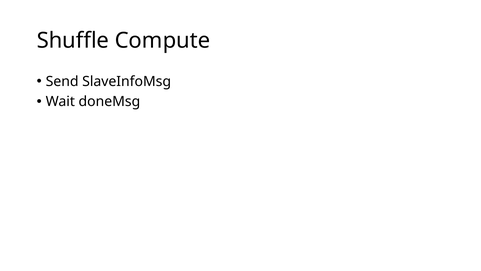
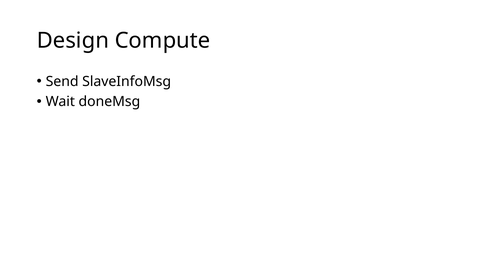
Shuffle: Shuffle -> Design (73, 40)
